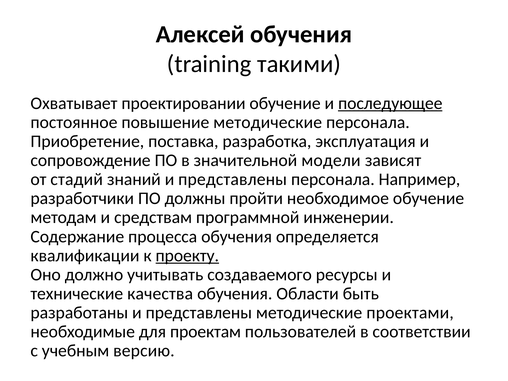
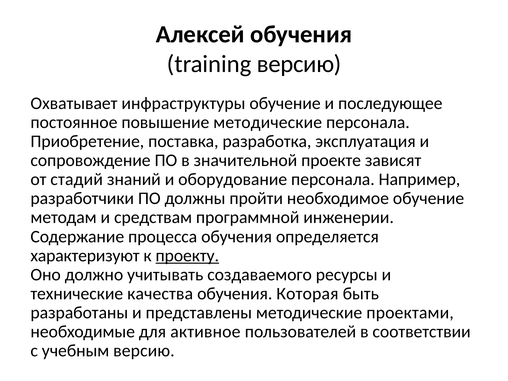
training такими: такими -> версию (299, 64)
проектировании: проектировании -> инфраструктуры (183, 103)
последующее underline: present -> none (390, 103)
модели: модели -> проекте (331, 160)
знаний и представлены: представлены -> оборудование (233, 179)
квалификации: квалификации -> характеризуют (85, 256)
Области: Области -> Которая (307, 294)
проектам: проектам -> активное (205, 332)
